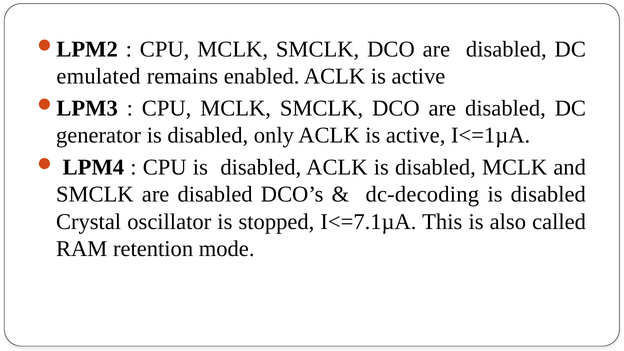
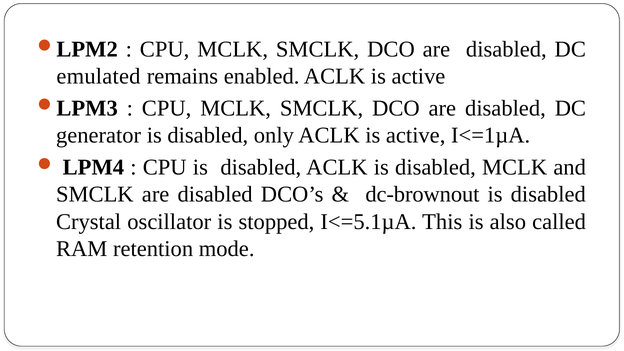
dc-decoding: dc-decoding -> dc-brownout (422, 195)
I<=7.1µA: I<=7.1µA -> I<=5.1µA (368, 222)
